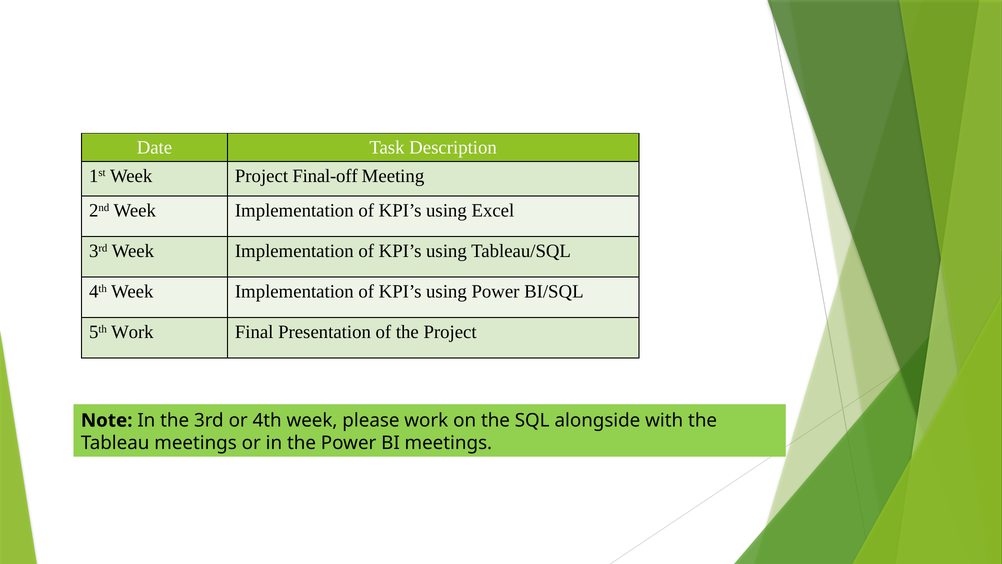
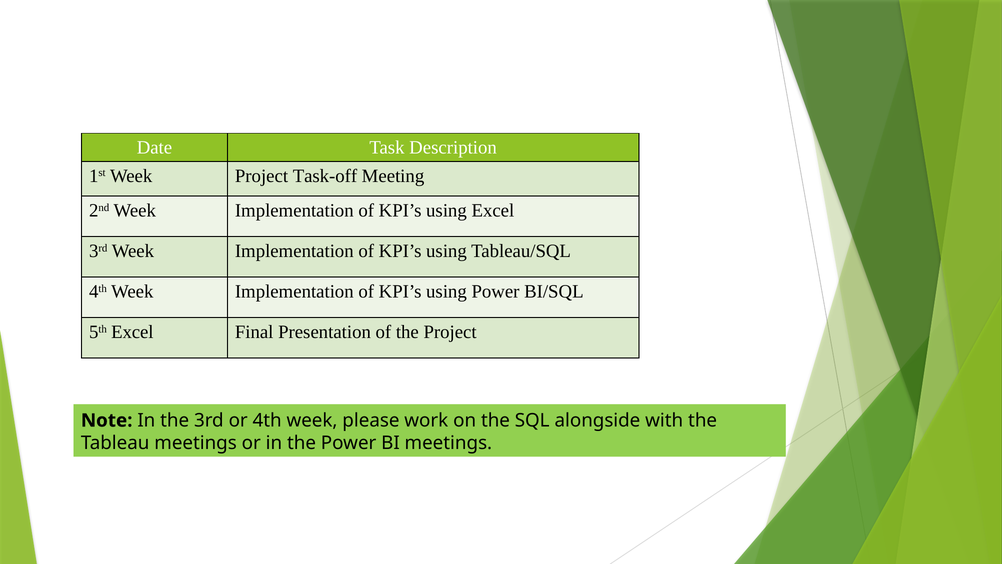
Final-off: Final-off -> Task-off (325, 176)
5th Work: Work -> Excel (132, 332)
